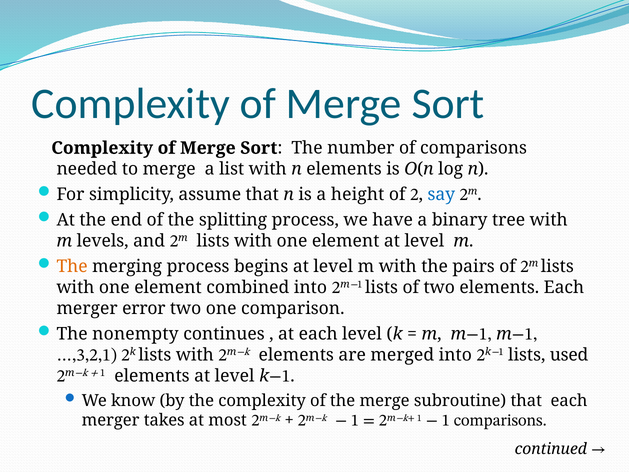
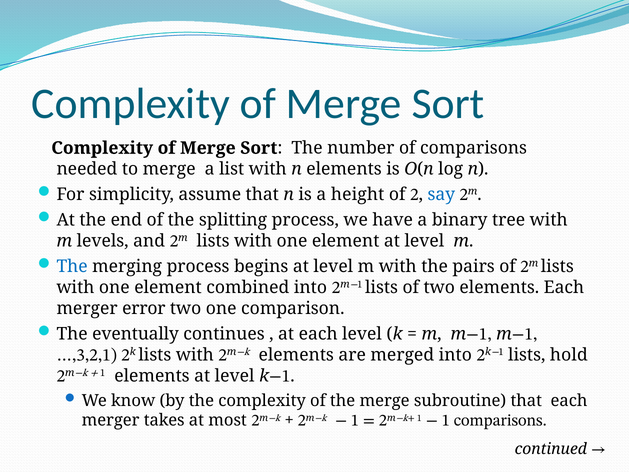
The colour: orange -> blue (72, 266)
nonempty: nonempty -> eventually (136, 334)
used: used -> hold (569, 355)
